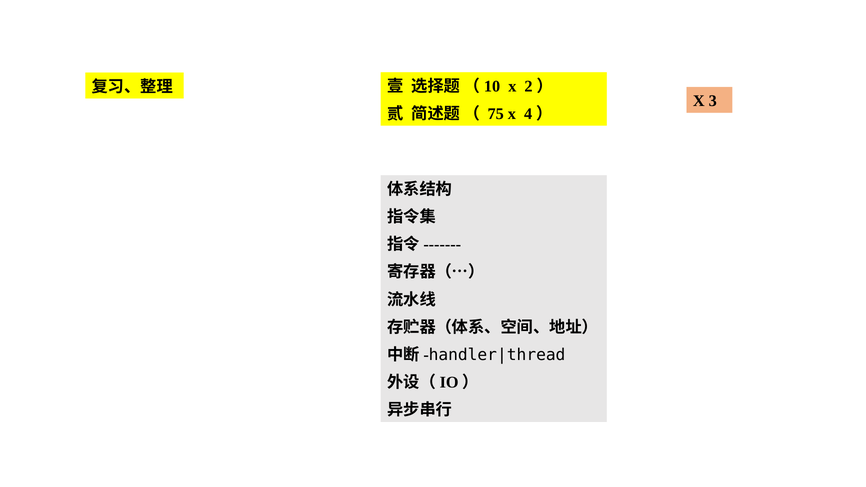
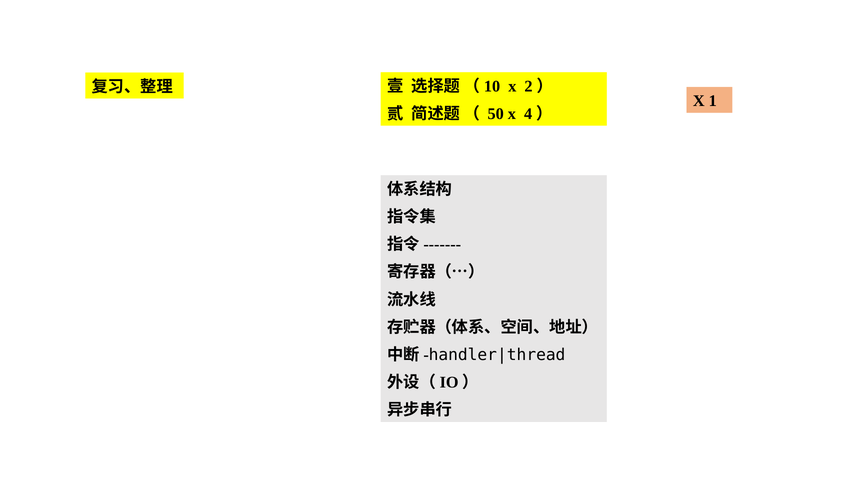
3: 3 -> 1 (713, 101)
75: 75 -> 50 (496, 114)
